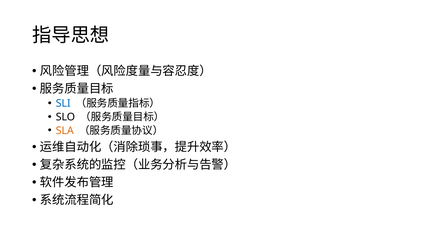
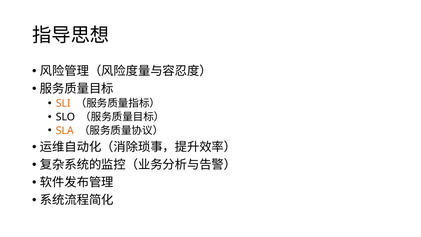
SLI colour: blue -> orange (63, 103)
